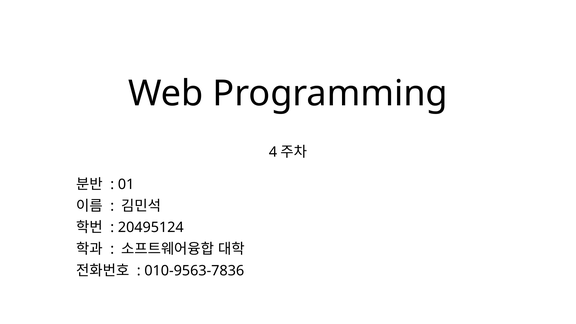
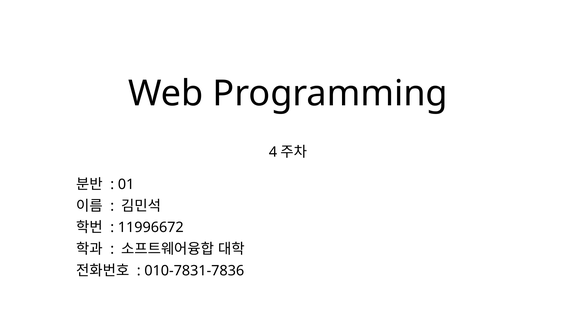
20495124: 20495124 -> 11996672 (151, 228)
010-9563-7836: 010-9563-7836 -> 010-7831-7836 (194, 271)
